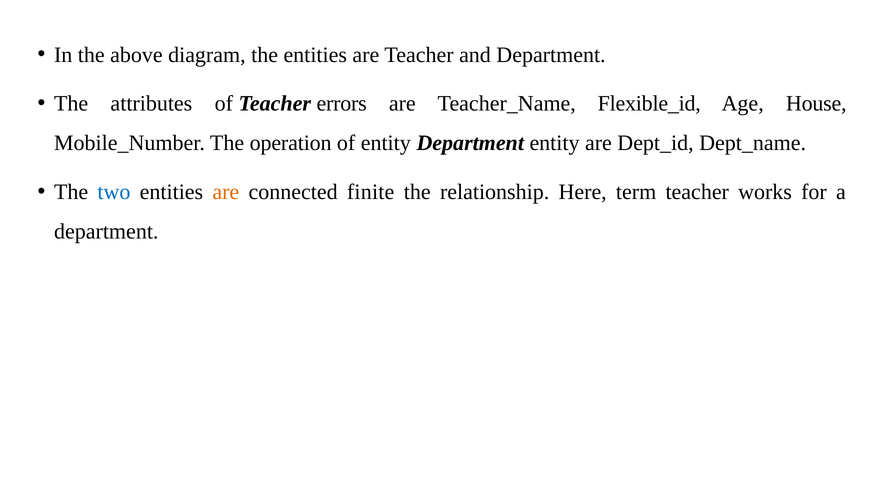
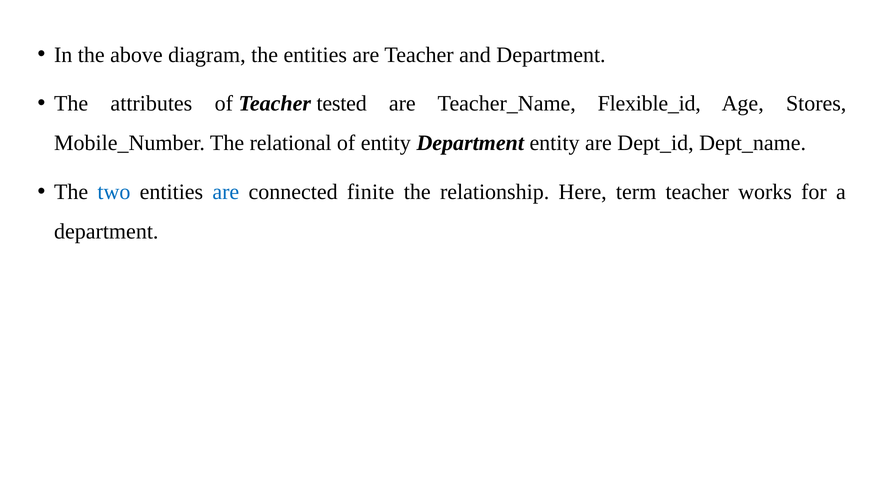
errors: errors -> tested (342, 104)
House: House -> Stores (816, 104)
operation: operation -> relational (291, 143)
are colour: orange -> blue (226, 192)
